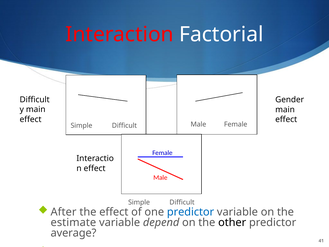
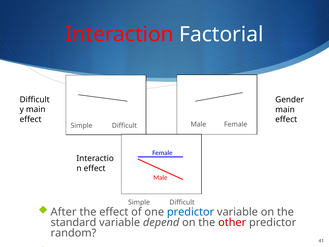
estimate: estimate -> standard (73, 222)
other colour: black -> red (232, 222)
average: average -> random (73, 233)
